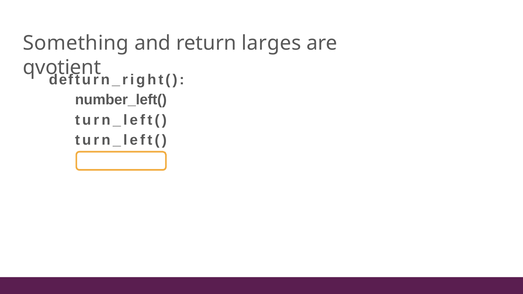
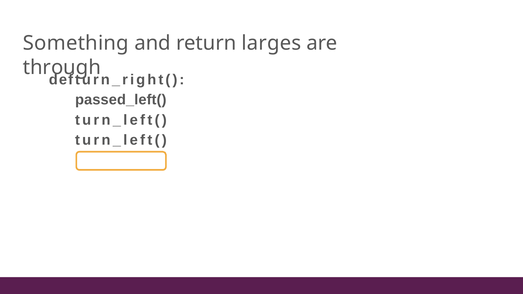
qvotient: qvotient -> through (62, 68)
number_left(: number_left( -> passed_left( (121, 100)
